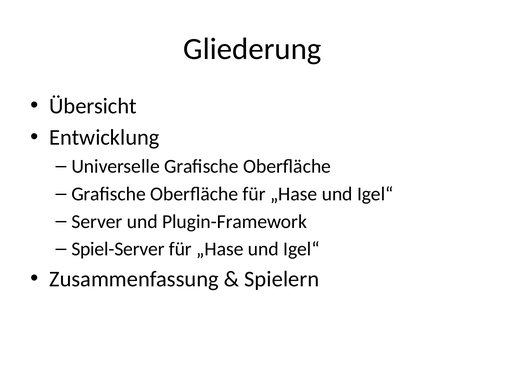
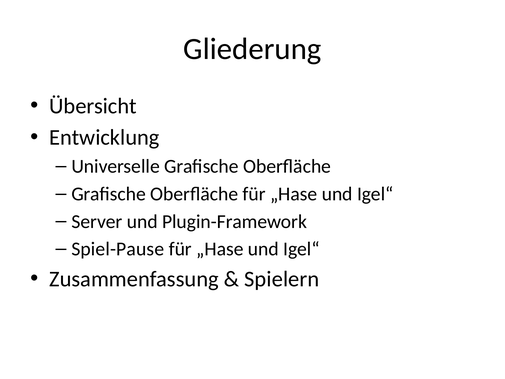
Spiel-Server: Spiel-Server -> Spiel-Pause (118, 249)
